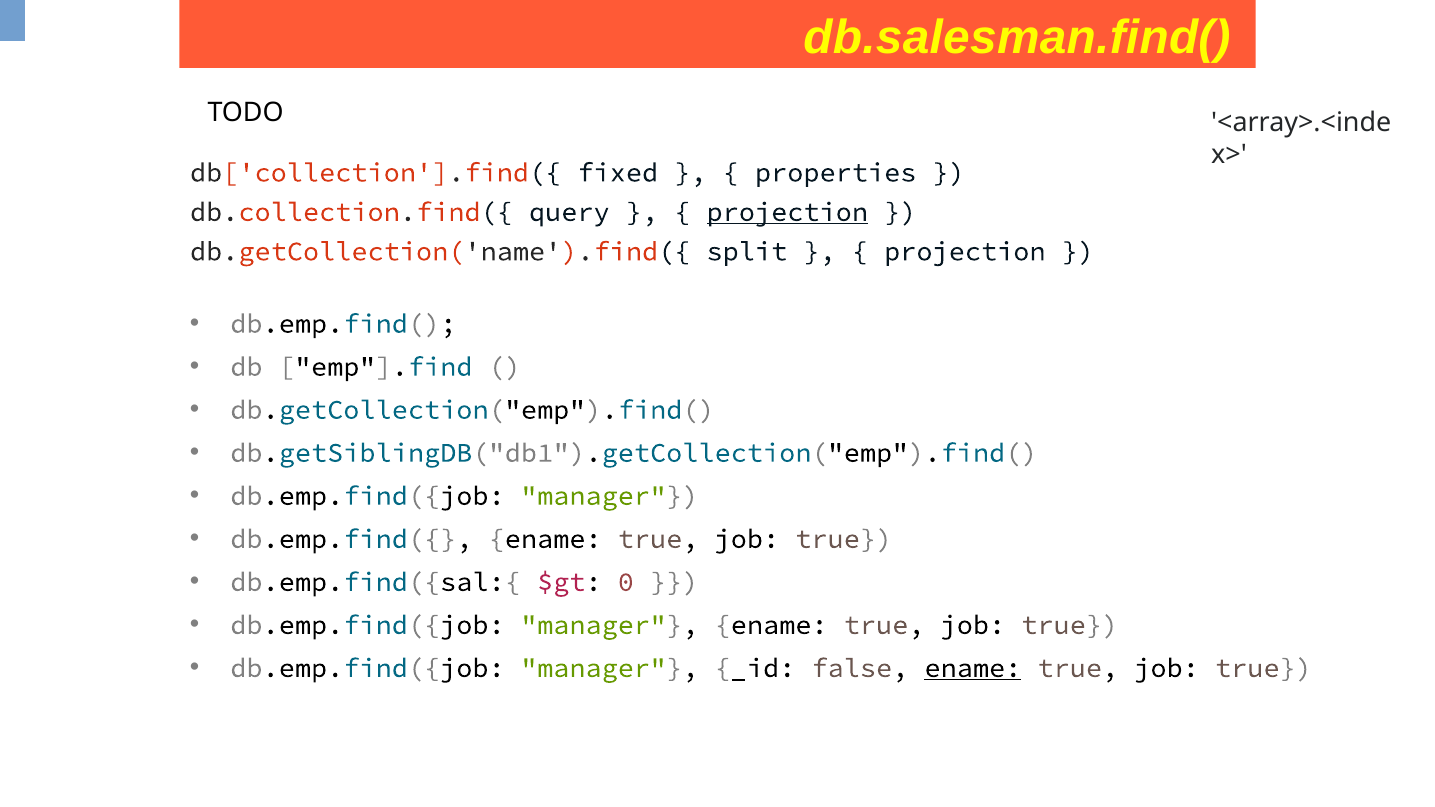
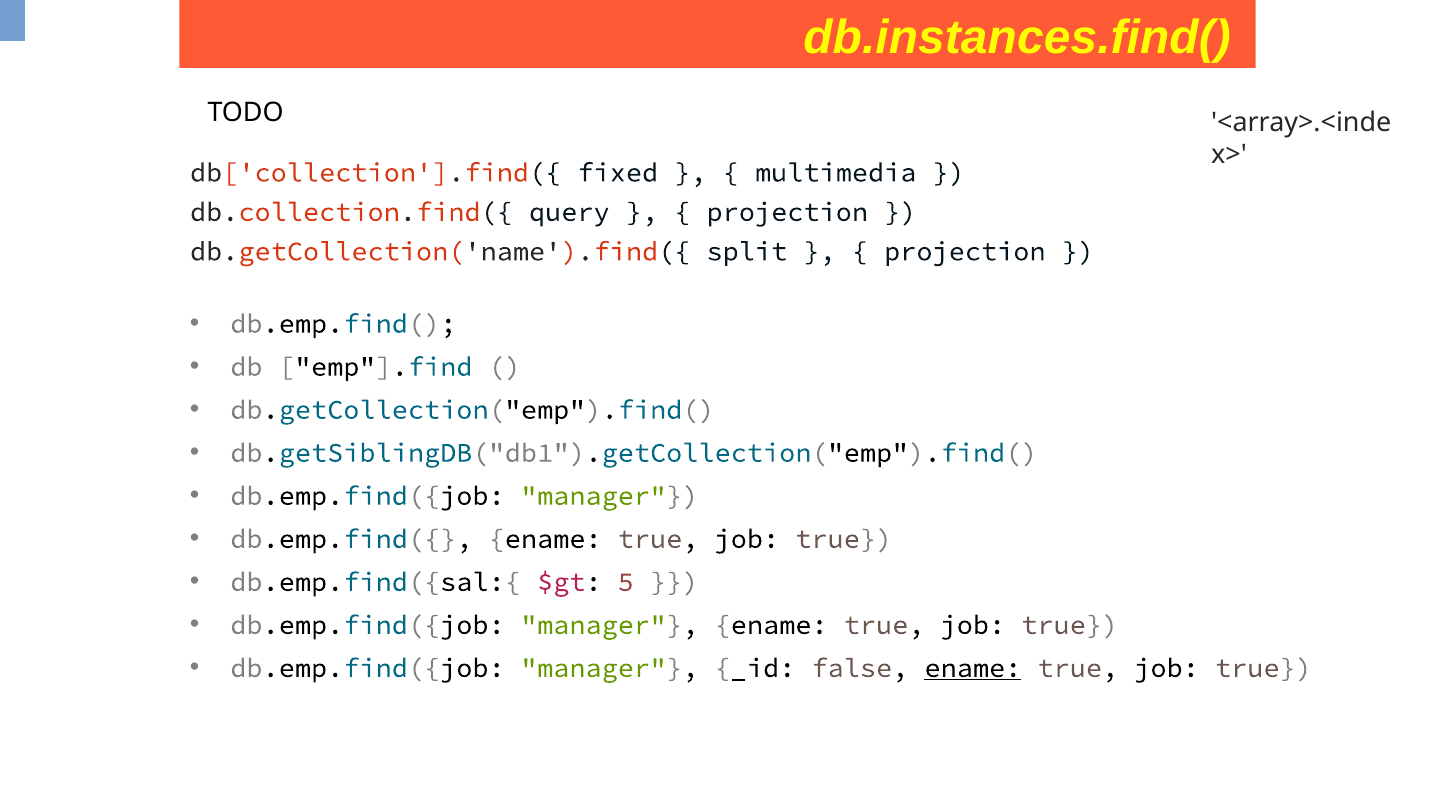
db.salesman.find(: db.salesman.find( -> db.instances.find( (1017, 37)
properties: properties -> multimedia (836, 173)
projection underline: present -> none (787, 212)
0: 0 -> 5 (626, 582)
